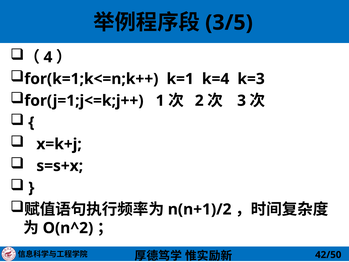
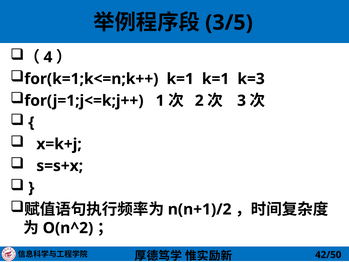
k=1 k=4: k=4 -> k=1 (216, 79)
